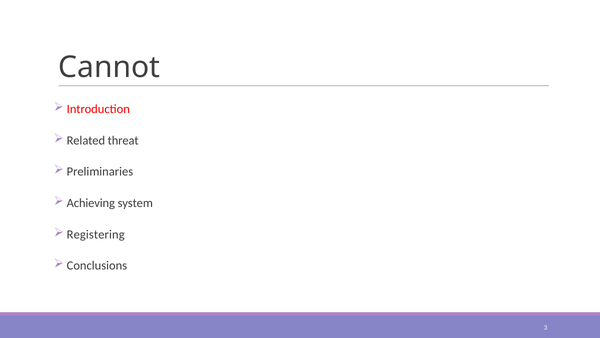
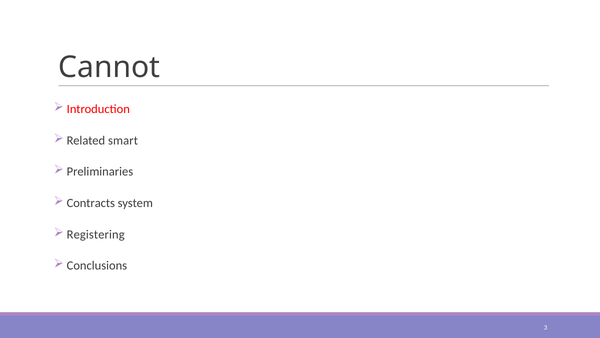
threat: threat -> smart (123, 140)
Achieving: Achieving -> Contracts (91, 203)
